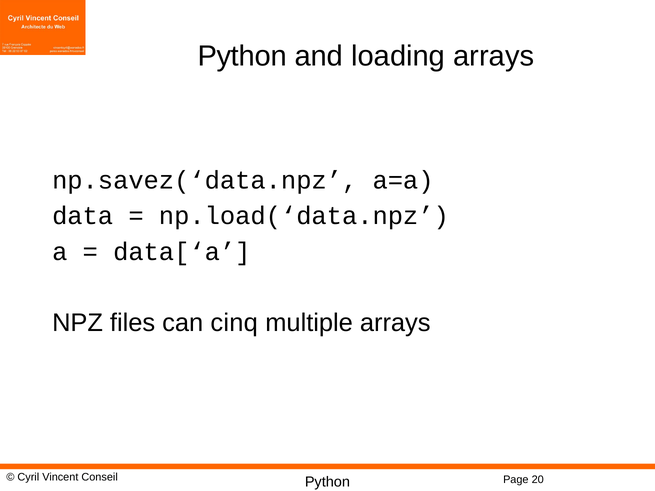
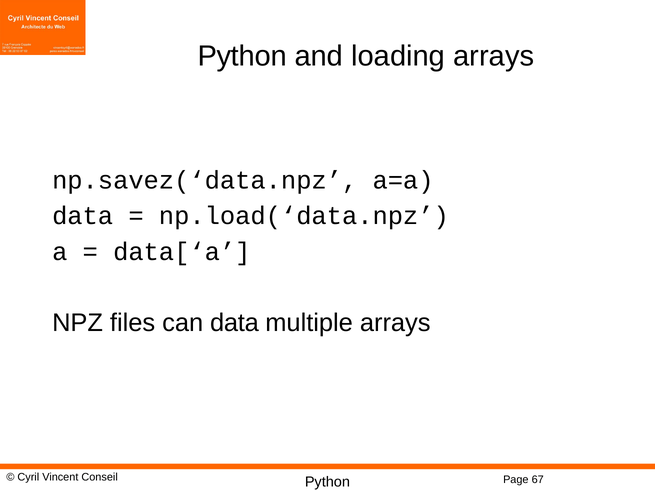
can cinq: cinq -> data (234, 323)
20: 20 -> 67 (538, 480)
